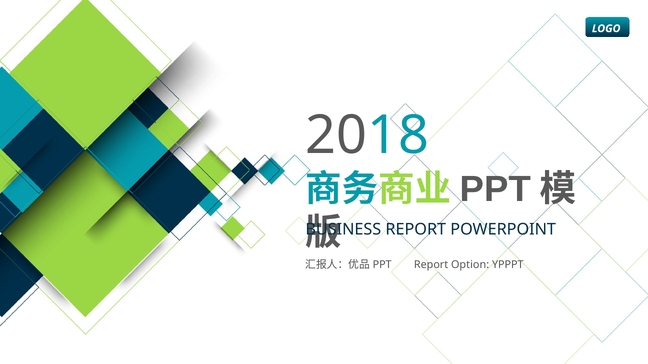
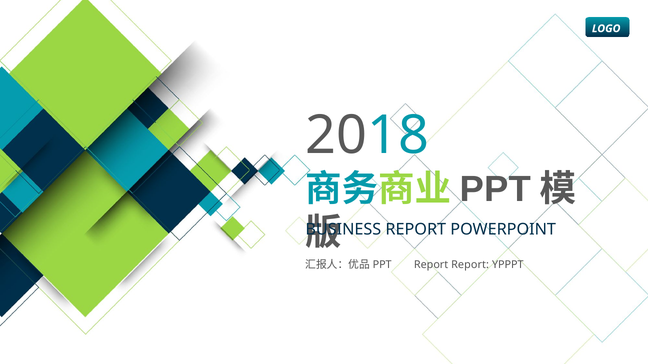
Report Option: Option -> Report (470, 265)
